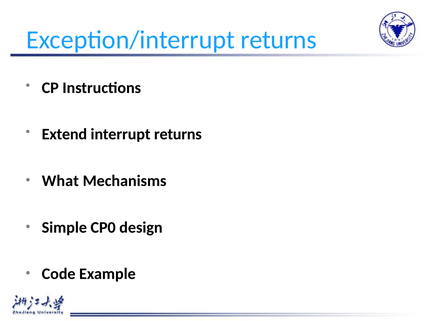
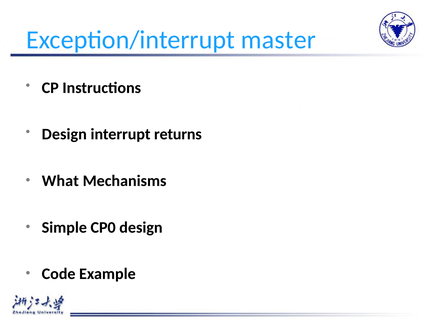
Exception/interrupt returns: returns -> master (278, 40)
Extend: Extend -> Design (64, 134)
